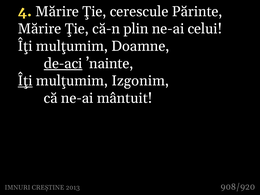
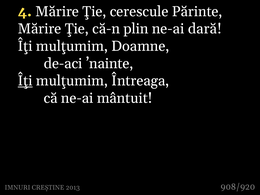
celui: celui -> dară (205, 29)
de-aci underline: present -> none (63, 63)
Izgonim: Izgonim -> Întreaga (140, 81)
